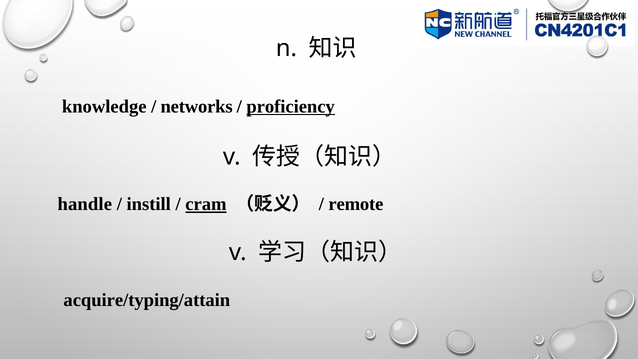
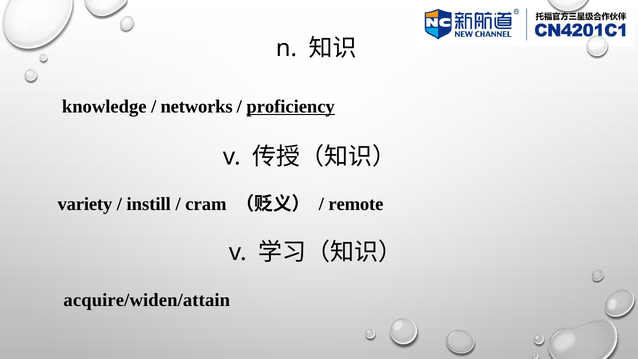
handle: handle -> variety (85, 204)
cram underline: present -> none (206, 204)
acquire/typing/attain: acquire/typing/attain -> acquire/widen/attain (147, 300)
